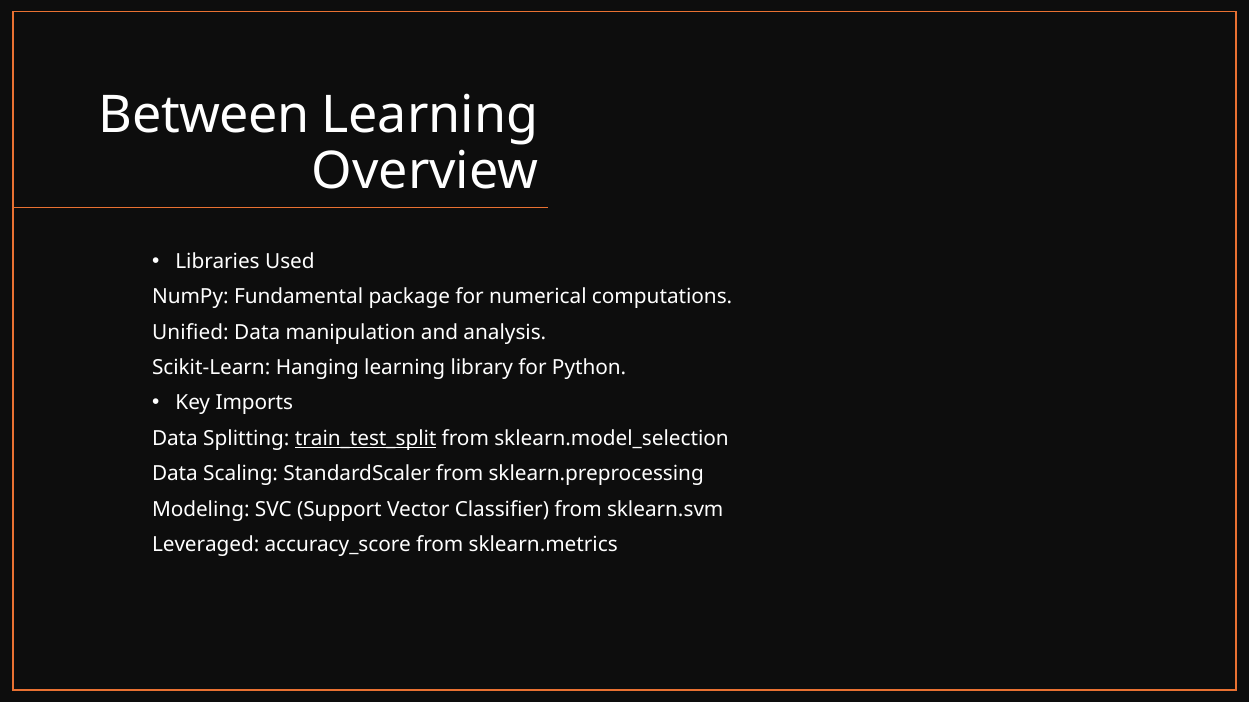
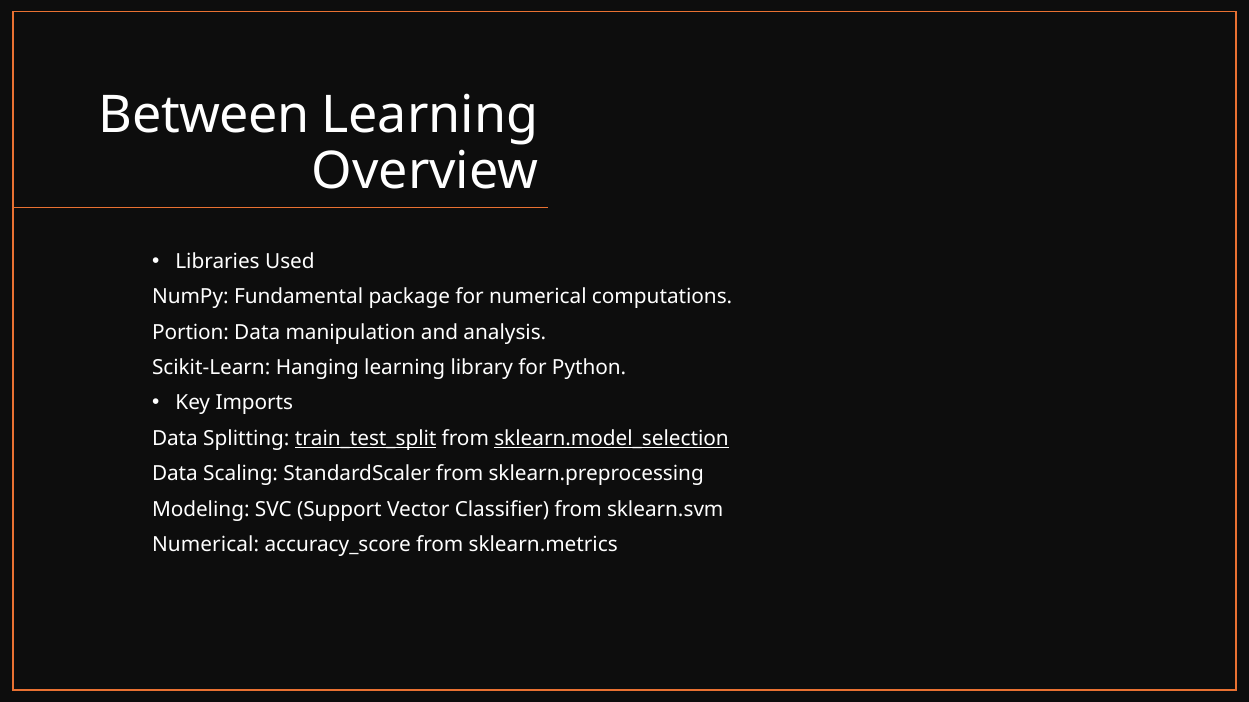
Unified: Unified -> Portion (191, 332)
sklearn.model_selection underline: none -> present (612, 439)
Leveraged: Leveraged -> Numerical (206, 545)
